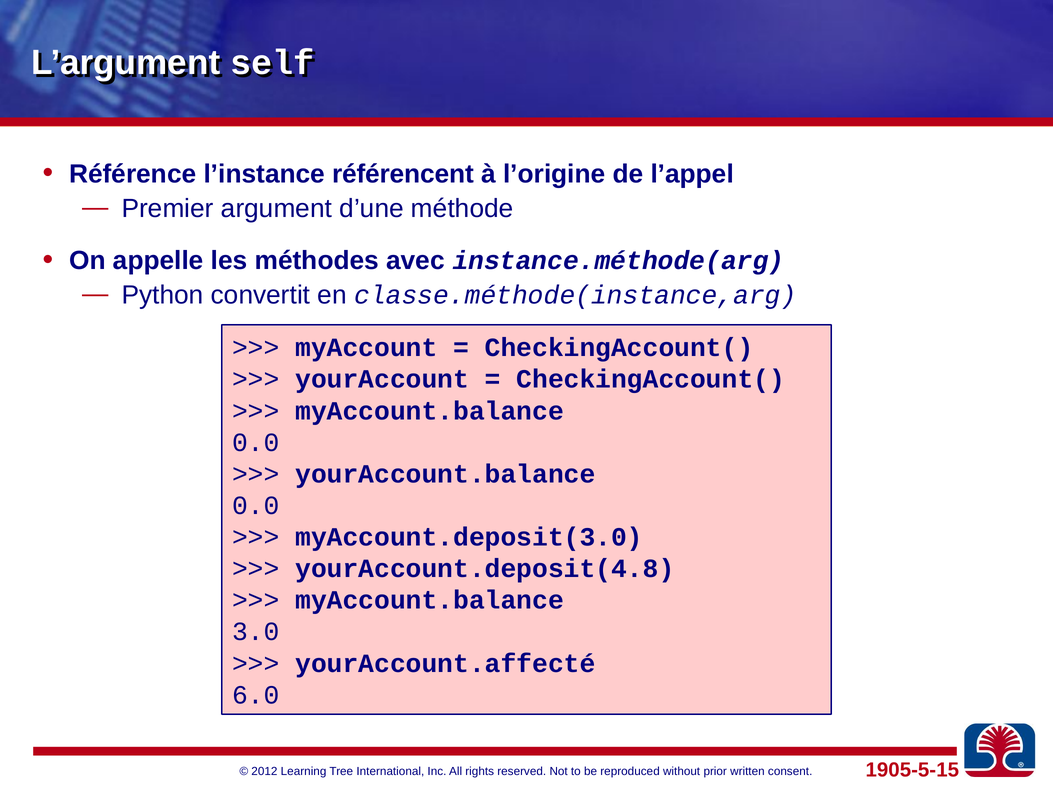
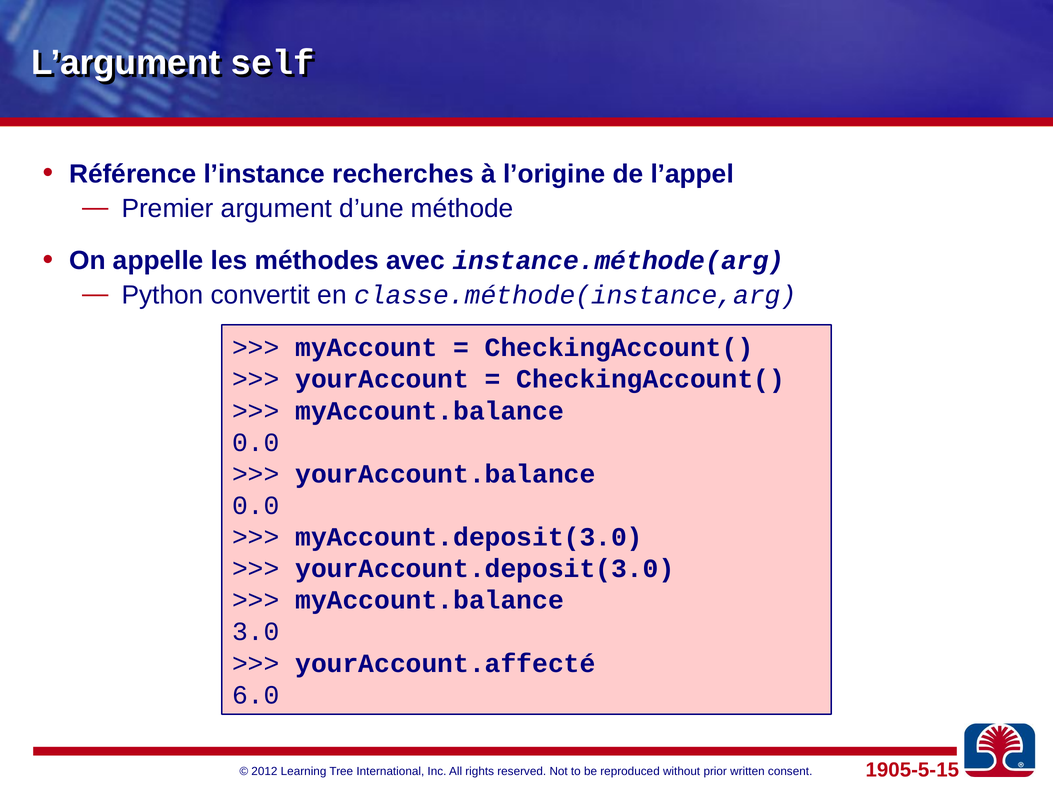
référencent: référencent -> recherches (403, 174)
yourAccount.deposit(4.8: yourAccount.deposit(4.8 -> yourAccount.deposit(3.0 (485, 569)
